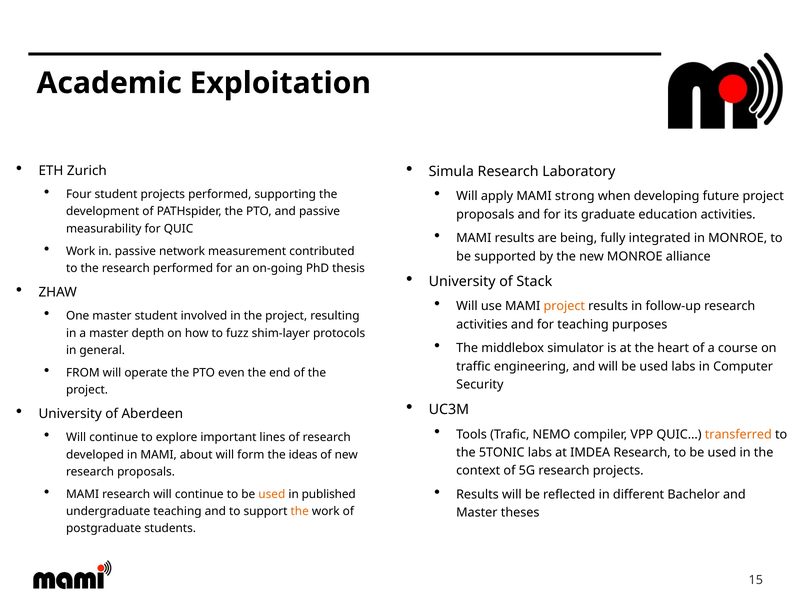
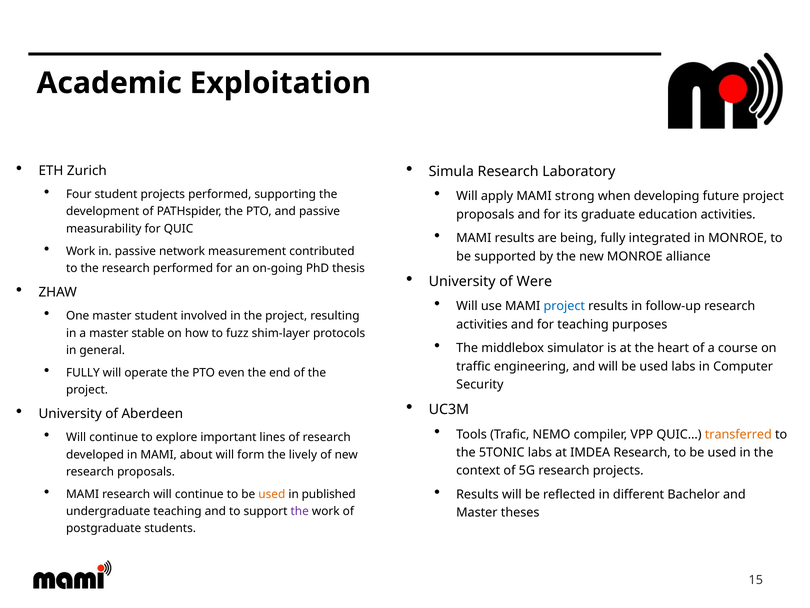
Stack: Stack -> Were (534, 281)
project colour: orange -> blue (564, 306)
depth: depth -> stable (148, 333)
FROM: FROM -> FULLY (83, 373)
ideas: ideas -> lively (303, 454)
the colour: orange -> purple (300, 511)
